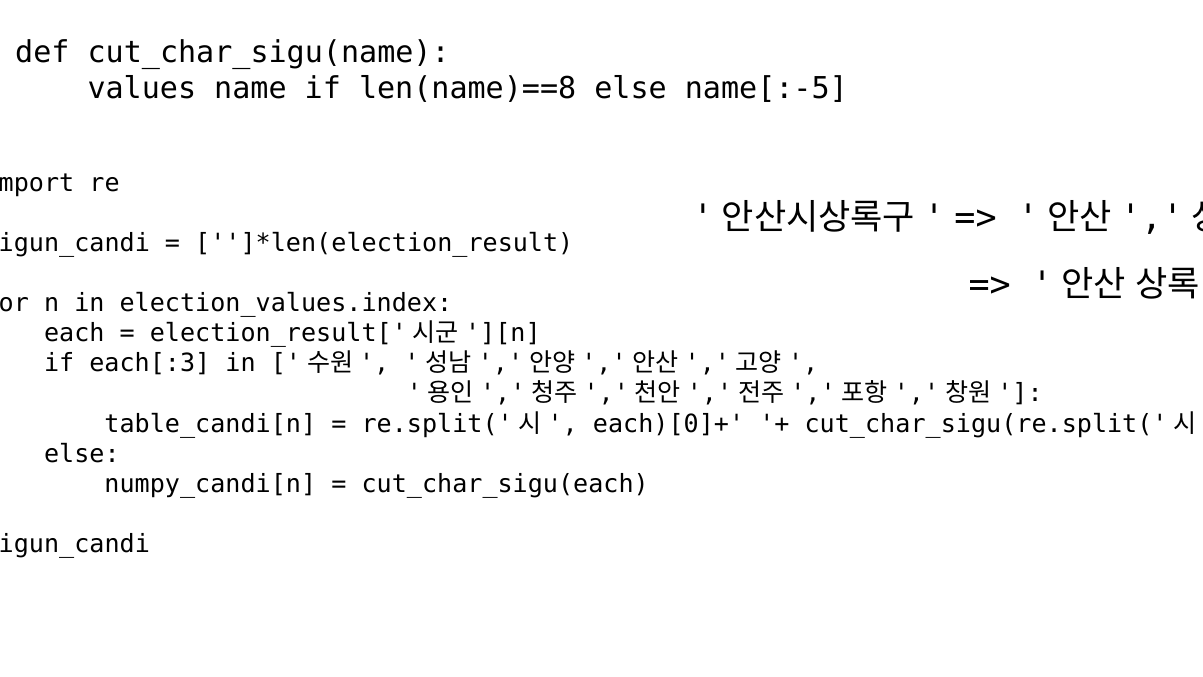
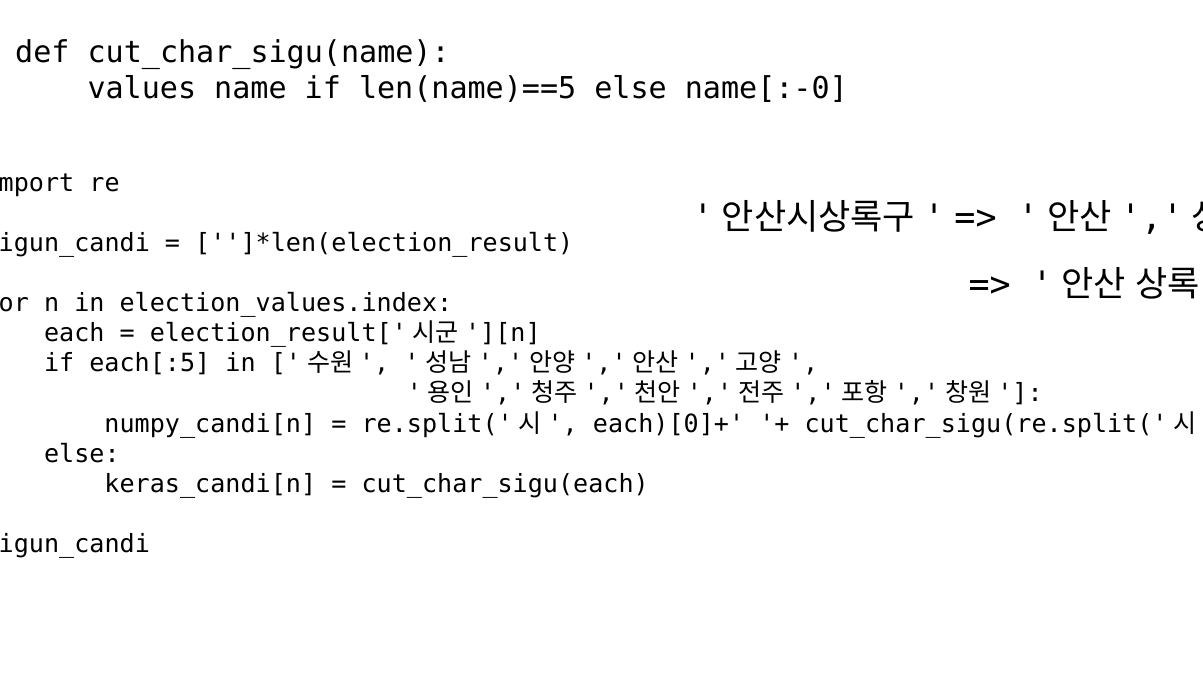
len(name)==8: len(name)==8 -> len(name)==5 (468, 89)
name[:-5: name[:-5 -> name[:-0 (766, 89)
each[:3: each[:3 -> each[:5 (150, 363)
table_candi[n: table_candi[n -> numpy_candi[n (210, 424)
numpy_candi[n: numpy_candi[n -> keras_candi[n (210, 484)
